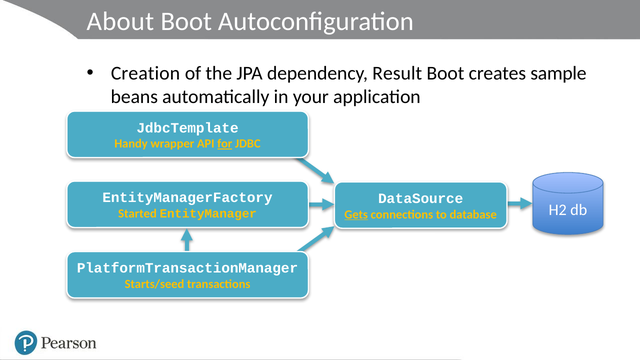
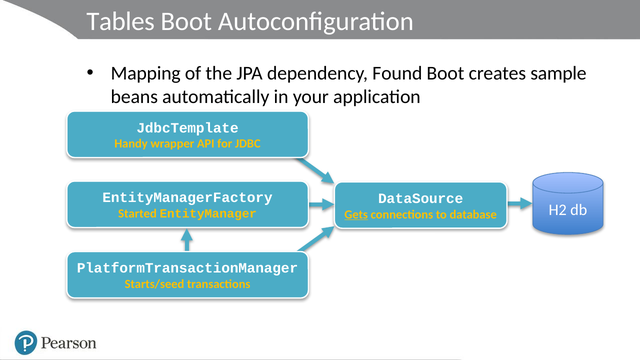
About: About -> Tables (121, 21)
Creation: Creation -> Mapping (146, 73)
Result: Result -> Found (397, 73)
for underline: present -> none (225, 144)
